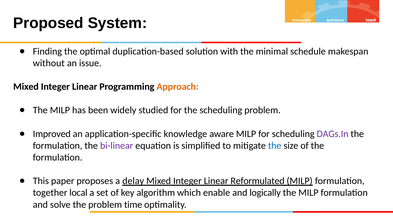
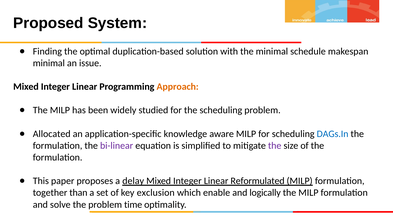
without: without -> minimal (49, 63)
Improved: Improved -> Allocated (52, 134)
DAGs.In colour: purple -> blue (333, 134)
the colour: blue -> purple (275, 146)
local: local -> than (78, 193)
algorithm: algorithm -> exclusion (156, 193)
